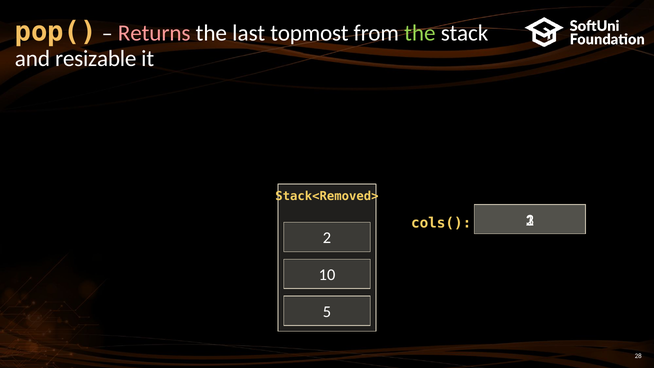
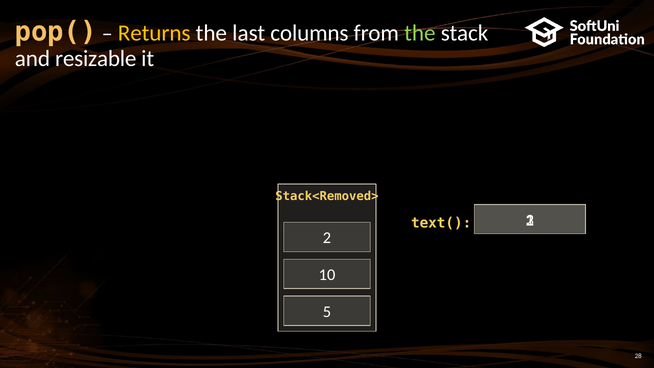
Returns colour: pink -> yellow (154, 33)
topmost: topmost -> columns (309, 33)
cols(: cols( -> text( (441, 223)
